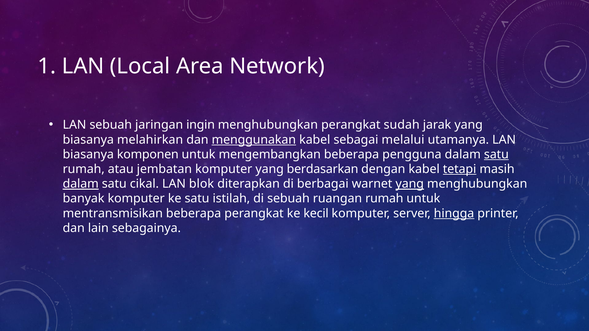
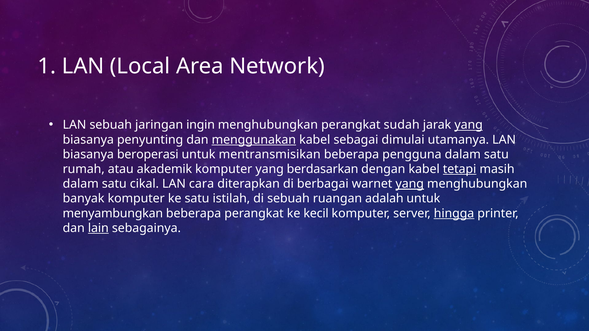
yang underline: none -> present (469, 125)
melahirkan: melahirkan -> penyunting (150, 140)
melalui: melalui -> dimulai (403, 140)
komponen: komponen -> beroperasi (148, 155)
mengembangkan: mengembangkan -> mentransmisikan (270, 155)
satu underline: present -> none (496, 155)
jembatan: jembatan -> akademik (164, 169)
dalam underline: present -> none (81, 184)
blok: blok -> cara (202, 184)
ruangan rumah: rumah -> adalah (384, 199)
mentransmisikan: mentransmisikan -> menyambungkan (113, 214)
lain underline: none -> present (98, 228)
